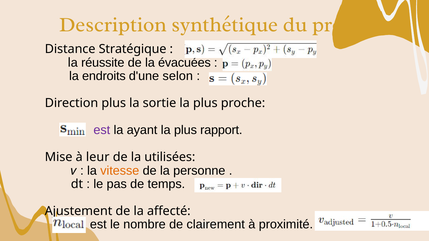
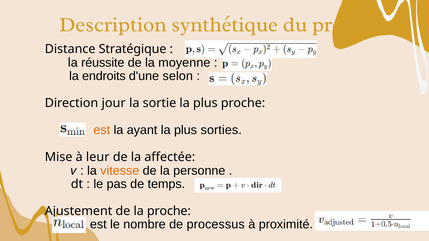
évacuées: évacuées -> moyenne (184, 63)
Direction plus: plus -> jour (114, 103)
est colour: purple -> orange (102, 130)
rapport: rapport -> sorties (221, 130)
utilisées: utilisées -> affectée (170, 157)
la affecté: affecté -> proche (169, 211)
clairement: clairement -> processus (216, 225)
